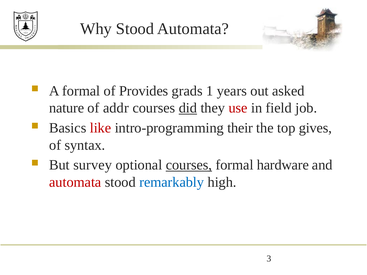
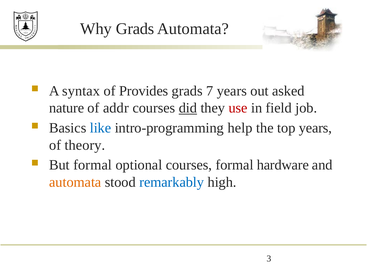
Why Stood: Stood -> Grads (135, 29)
A formal: formal -> syntax (81, 91)
1: 1 -> 7 (210, 91)
like colour: red -> blue (101, 128)
their: their -> help (240, 128)
top gives: gives -> years (315, 128)
syntax: syntax -> theory (85, 145)
But survey: survey -> formal (93, 165)
courses underline: present -> none (189, 165)
automata colour: red -> orange (75, 182)
